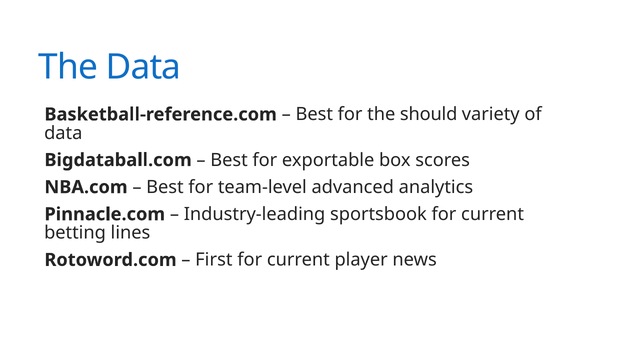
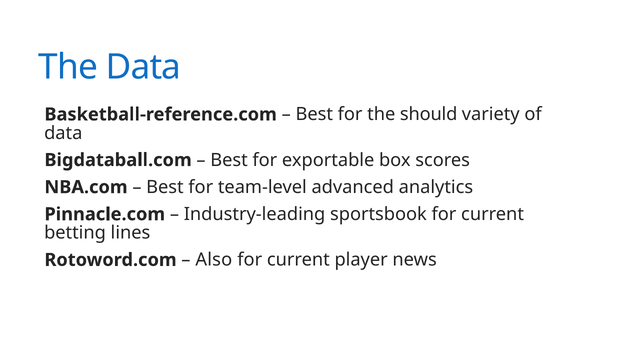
First: First -> Also (214, 260)
